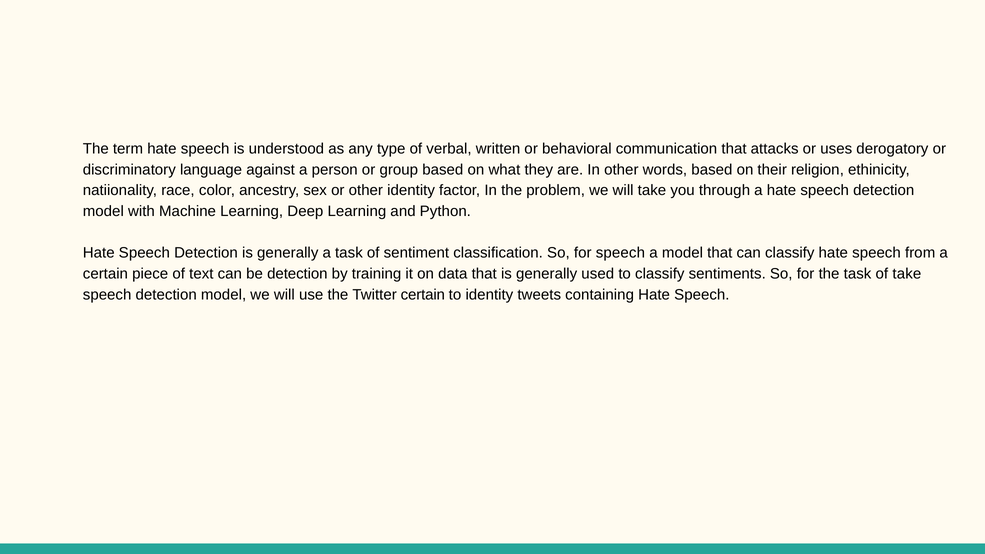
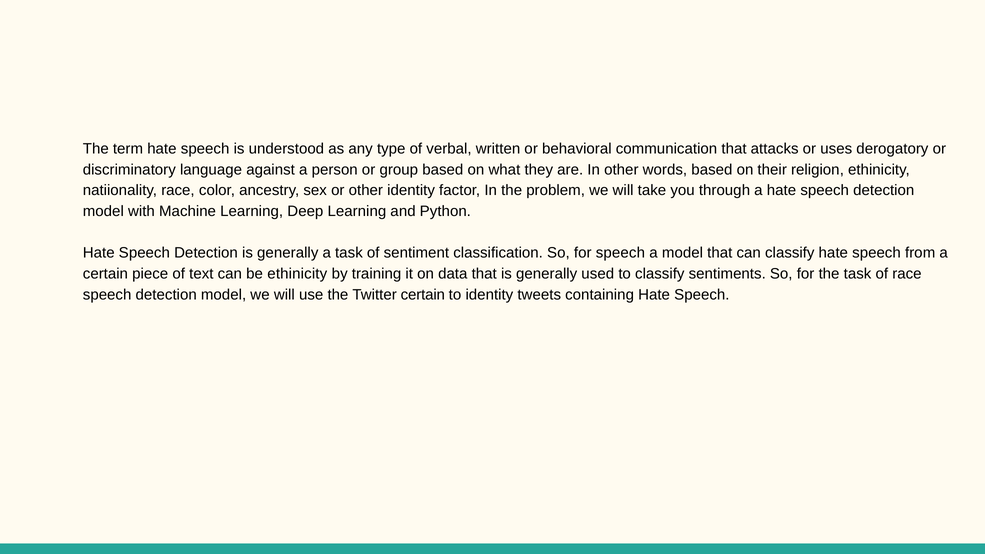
be detection: detection -> ethinicity (297, 274)
of take: take -> race (907, 274)
